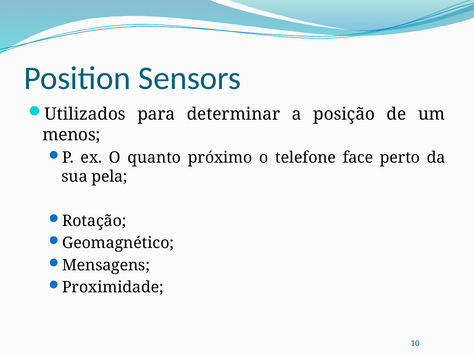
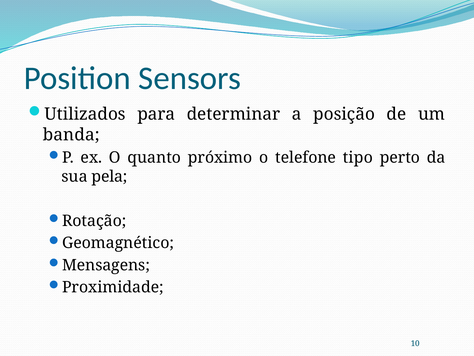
menos: menos -> banda (71, 135)
face: face -> tipo (358, 157)
